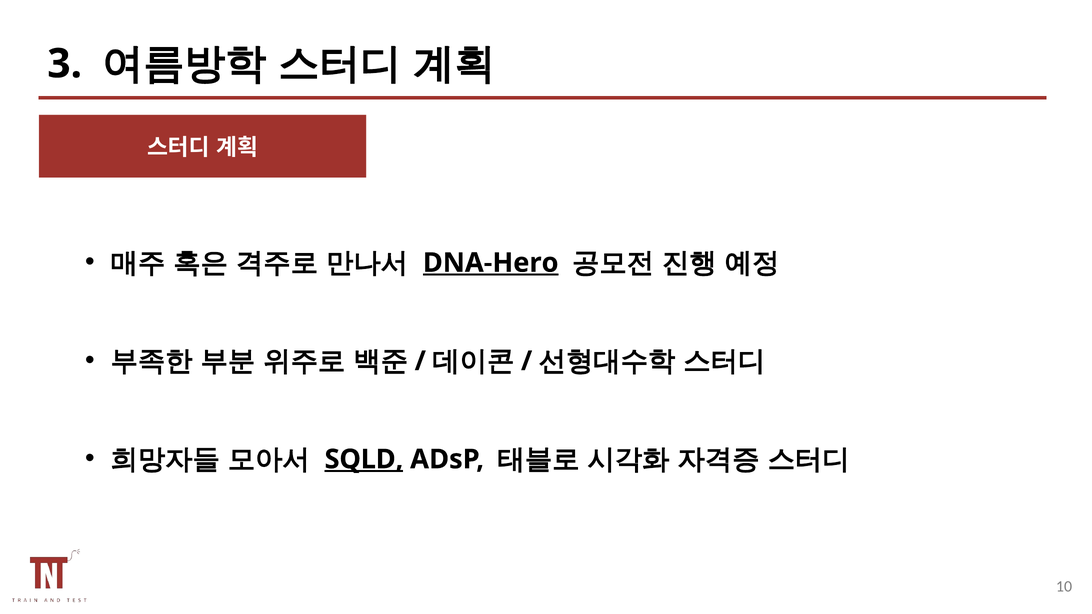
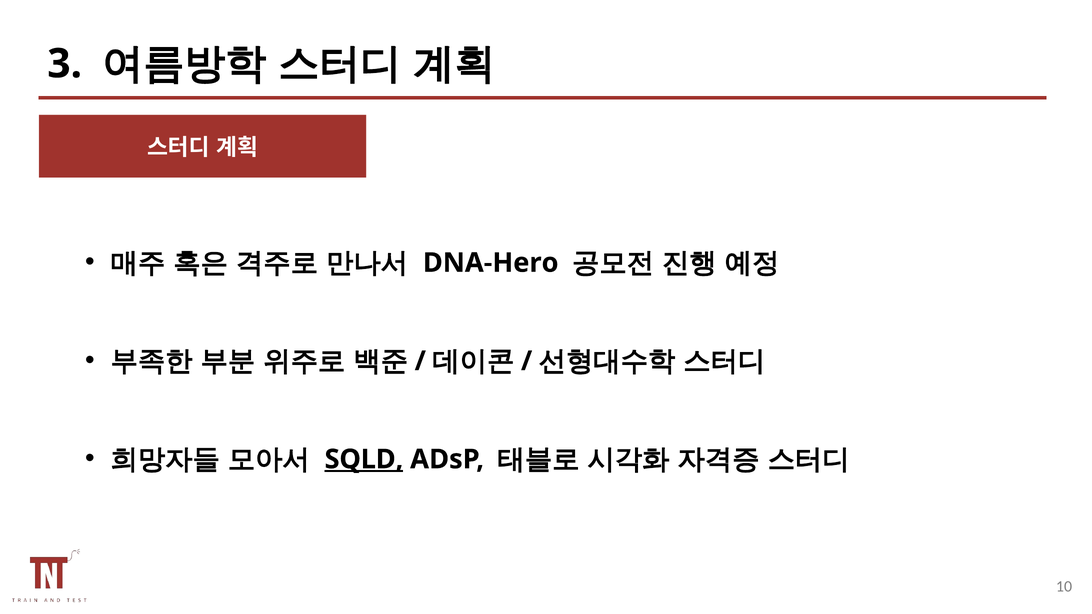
DNA-Hero underline: present -> none (491, 263)
